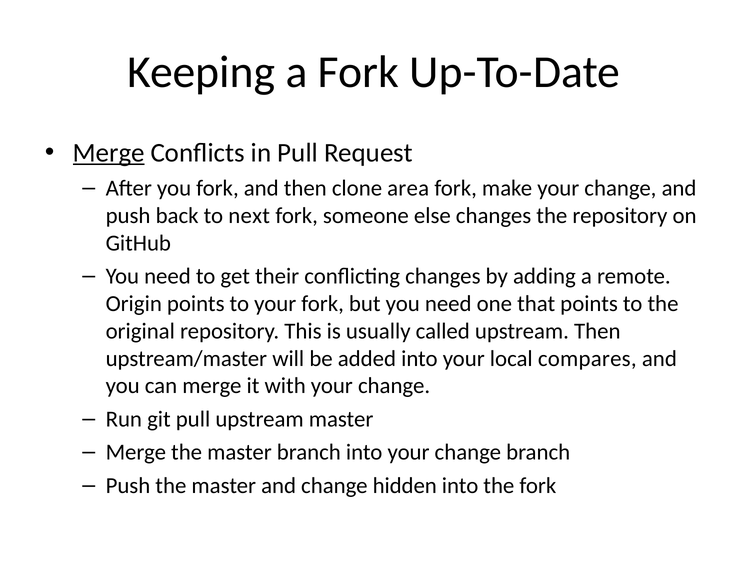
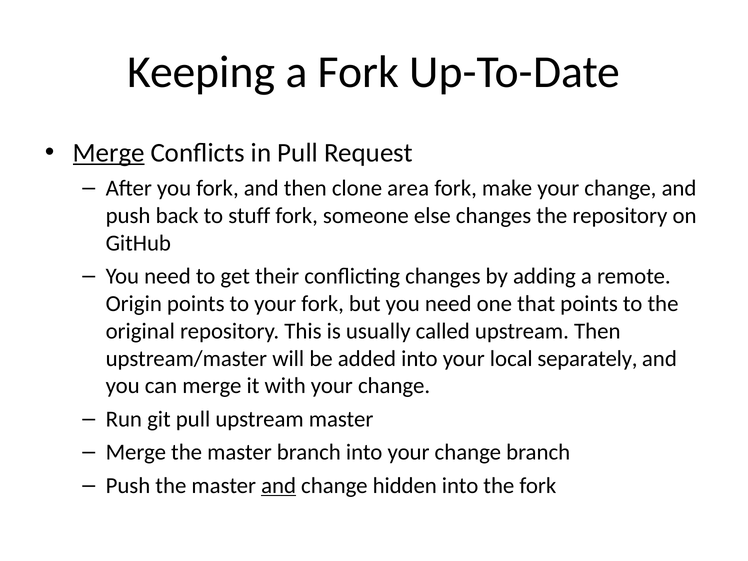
next: next -> stuff (249, 216)
compares: compares -> separately (587, 359)
and underline: none -> present (279, 486)
